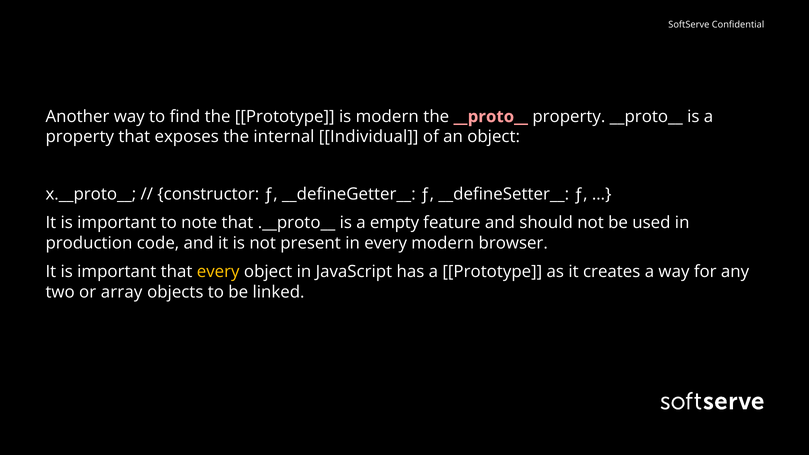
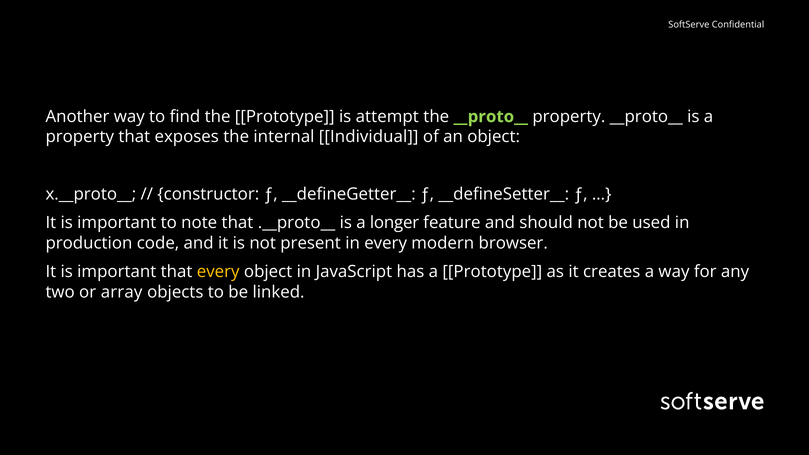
is modern: modern -> attempt (387, 117)
__proto__ colour: pink -> light green (491, 117)
empty: empty -> longer (395, 223)
